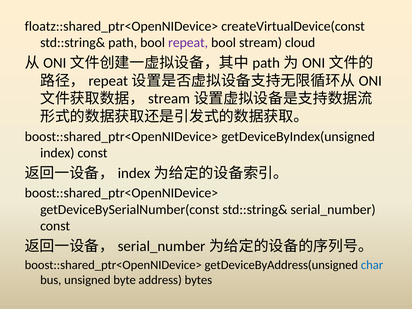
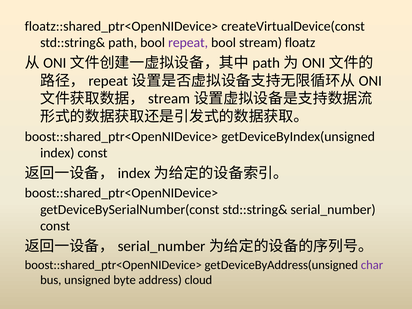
cloud: cloud -> floatz (300, 43)
char colour: blue -> purple (372, 265)
bytes: bytes -> cloud (198, 280)
